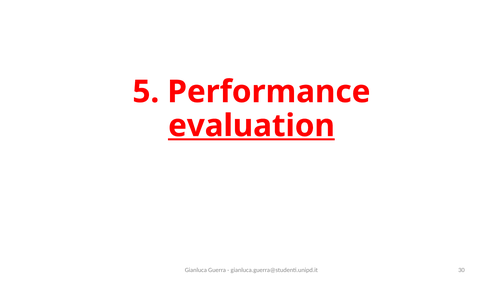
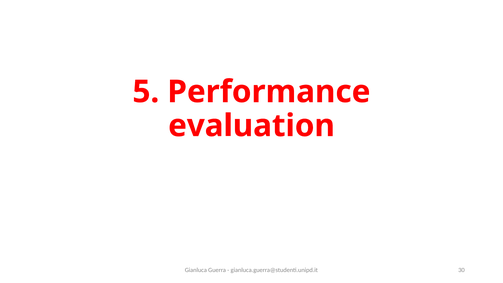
evaluation underline: present -> none (251, 126)
